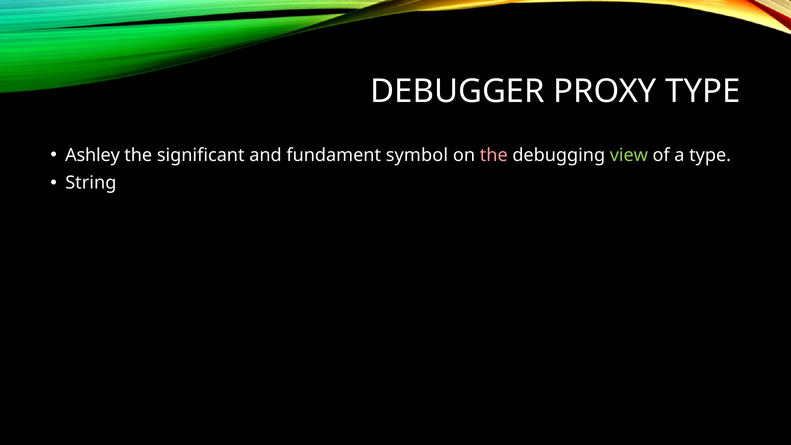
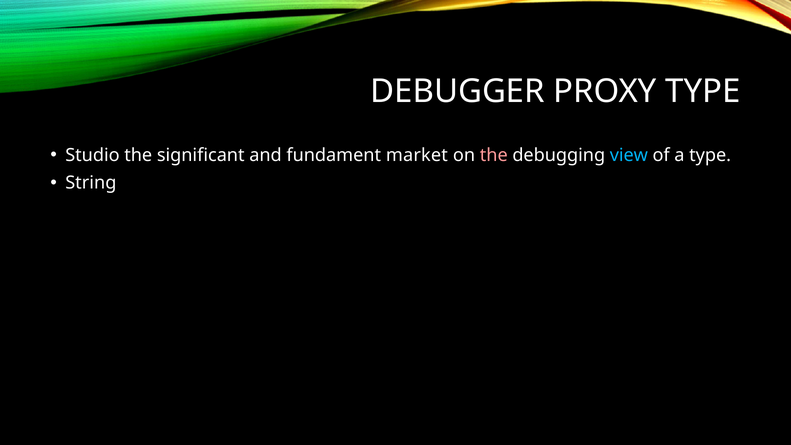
Ashley: Ashley -> Studio (92, 155)
symbol: symbol -> market (417, 155)
view colour: light green -> light blue (629, 155)
